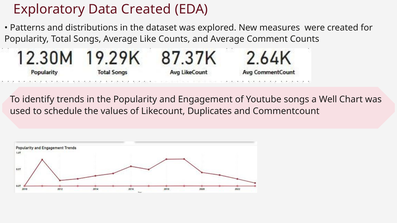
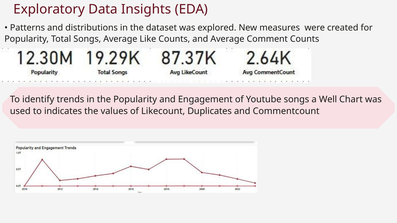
Data Created: Created -> Insights (146, 9)
schedule: schedule -> indicates (63, 111)
